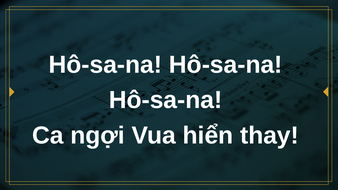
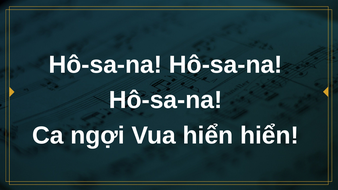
hiển thay: thay -> hiển (269, 136)
